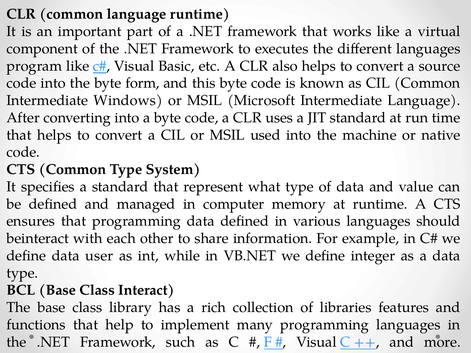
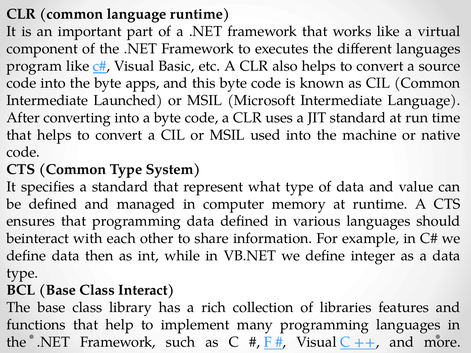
form: form -> apps (142, 83)
Windows: Windows -> Launched (128, 101)
user: user -> then (99, 256)
